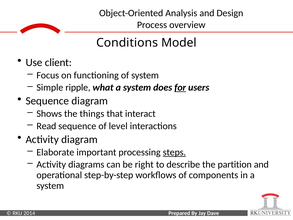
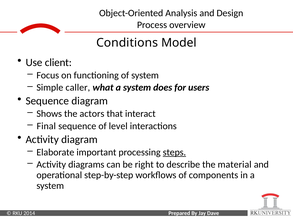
ripple: ripple -> caller (78, 87)
for underline: present -> none (180, 87)
things: things -> actors (92, 114)
Read: Read -> Final (46, 126)
partition: partition -> material (235, 164)
